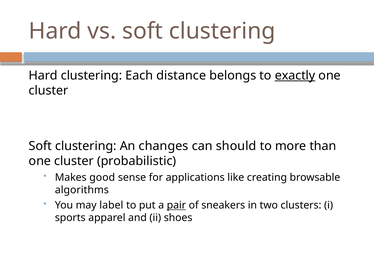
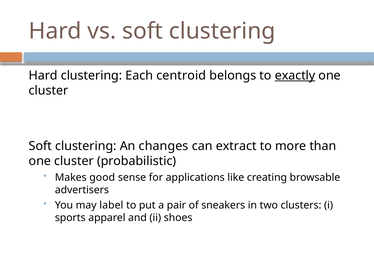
distance: distance -> centroid (181, 76)
should: should -> extract (236, 146)
algorithms: algorithms -> advertisers (82, 190)
pair underline: present -> none (176, 206)
